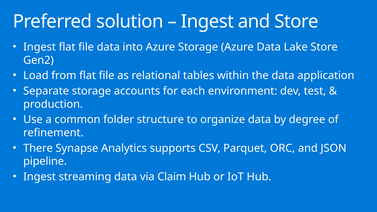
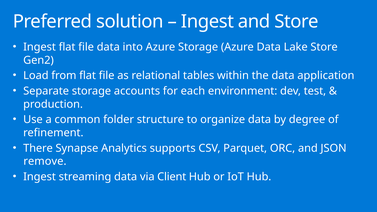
pipeline: pipeline -> remove (45, 161)
Claim: Claim -> Client (172, 177)
